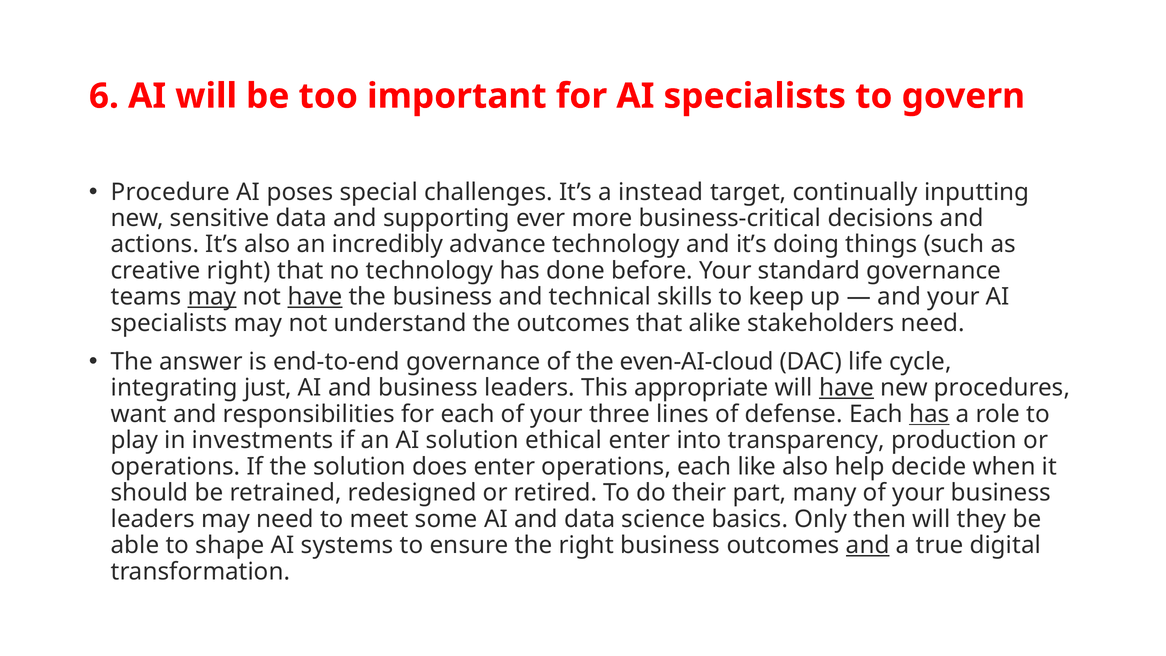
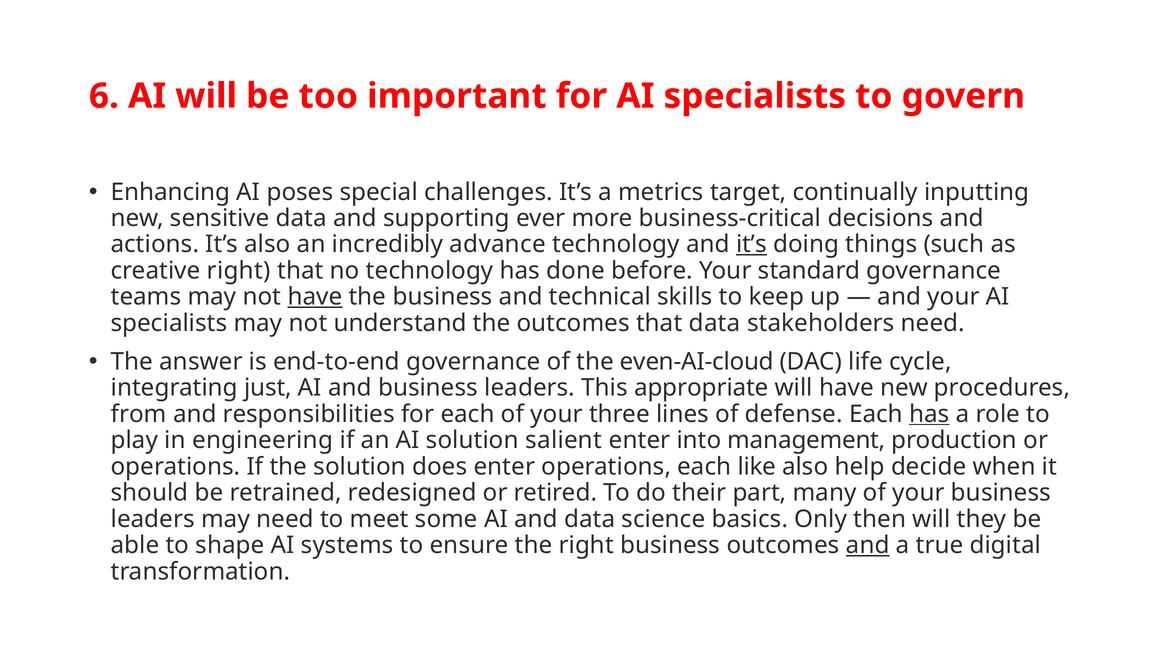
Procedure: Procedure -> Enhancing (170, 192)
instead: instead -> metrics (661, 192)
it’s underline: none -> present (751, 244)
may underline: present -> none (212, 297)
that alike: alike -> data (715, 323)
have underline: present -> none (846, 388)
want: want -> from (139, 414)
investments: investments -> engineering (263, 440)
ethical: ethical -> salient (564, 440)
transparency: transparency -> management (806, 440)
